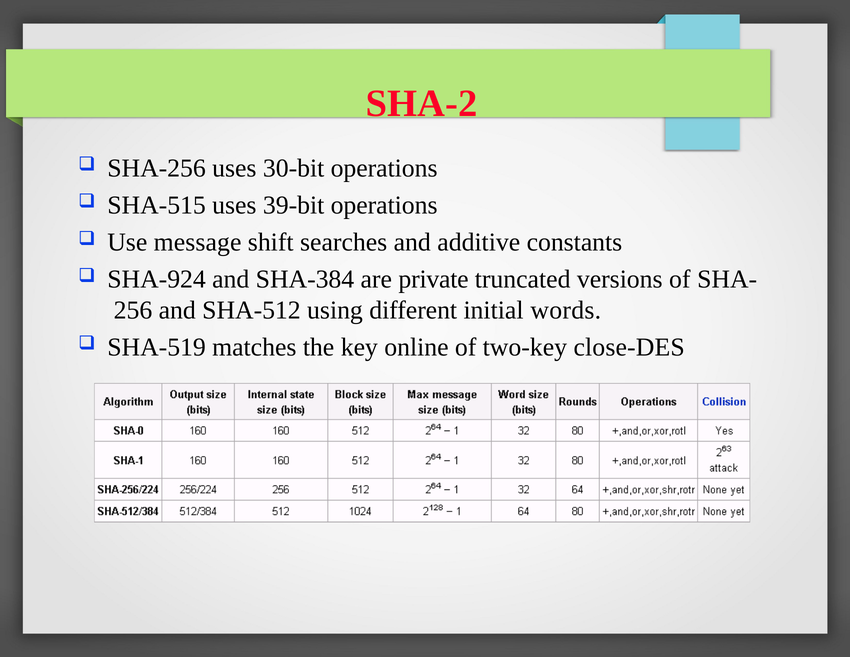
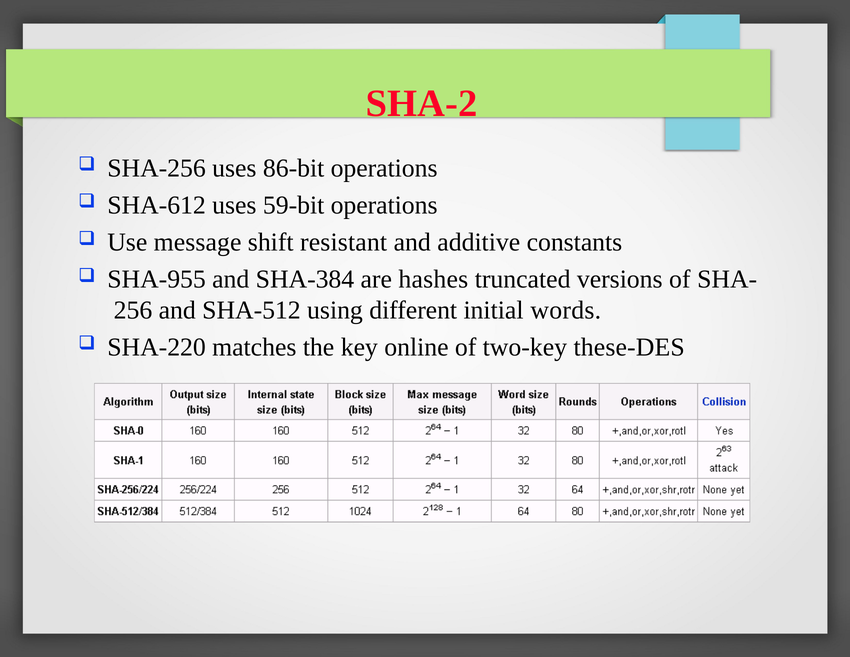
30-bit: 30-bit -> 86-bit (294, 168)
SHA-515: SHA-515 -> SHA-612 (157, 205)
39-bit: 39-bit -> 59-bit (294, 205)
searches: searches -> resistant (344, 242)
SHA-924: SHA-924 -> SHA-955 (157, 279)
private: private -> hashes (433, 279)
SHA-519: SHA-519 -> SHA-220 (157, 347)
close-DES: close-DES -> these-DES (629, 347)
